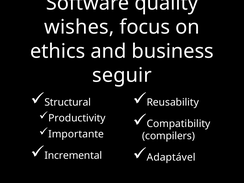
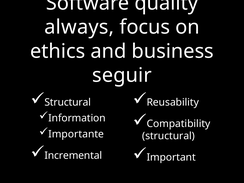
wishes: wishes -> always (79, 27)
Productivity: Productivity -> Information (77, 118)
compilers: compilers -> structural (168, 136)
Adaptável: Adaptável -> Important (171, 157)
